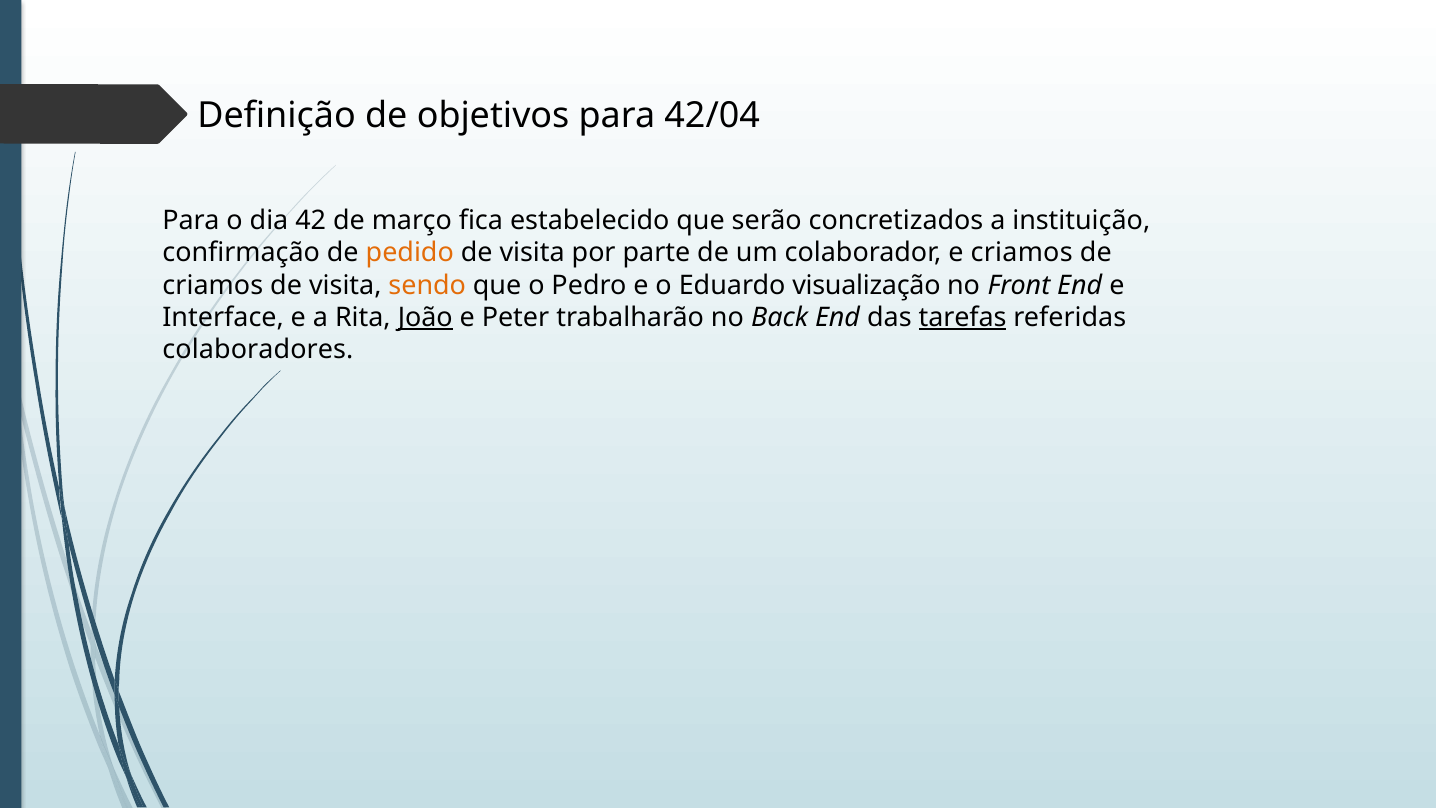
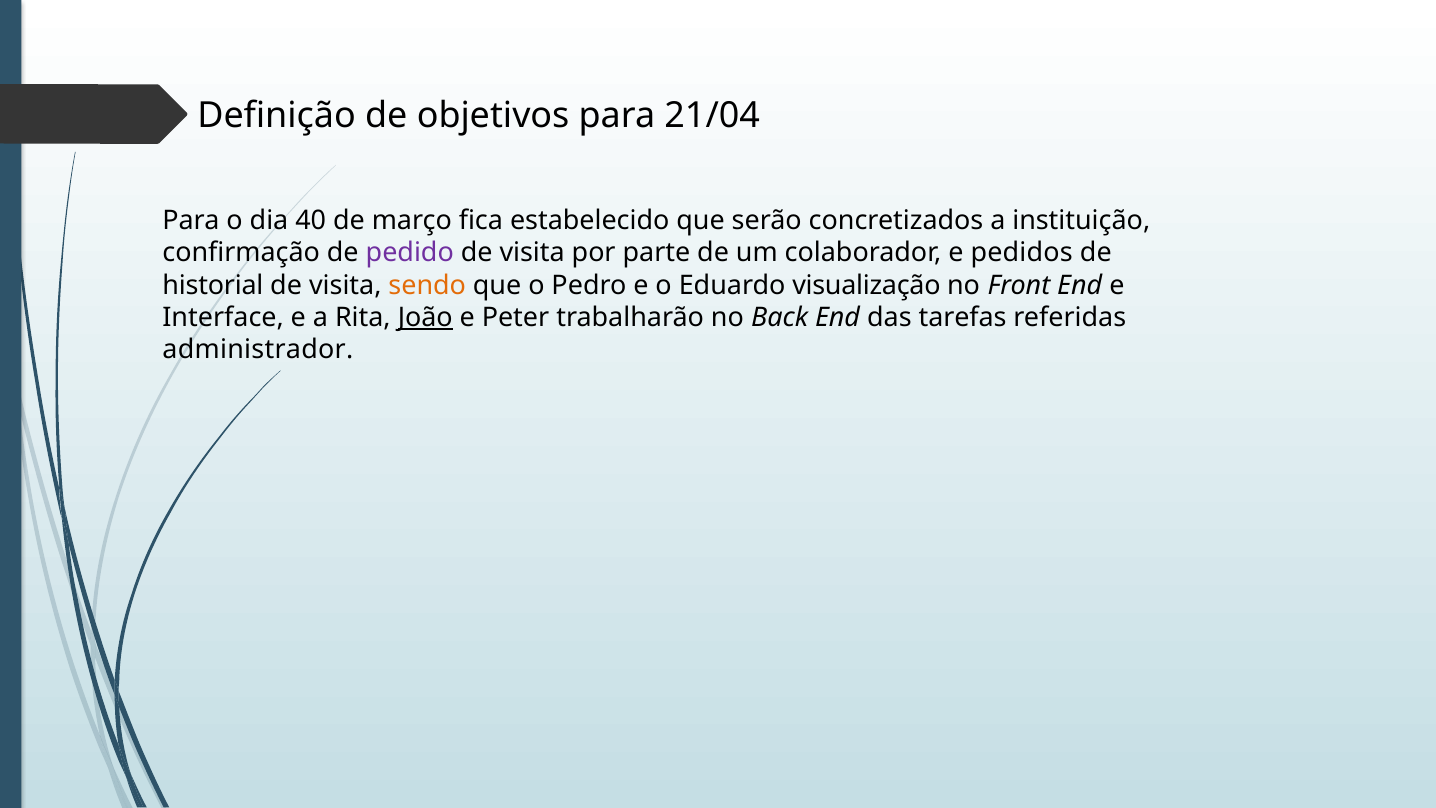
42/04: 42/04 -> 21/04 (712, 115)
42: 42 -> 40 (311, 221)
pedido colour: orange -> purple (410, 253)
e criamos: criamos -> pedidos (1022, 253)
criamos: criamos -> historial (213, 285)
tarefas underline: present -> none (963, 317)
colaboradores: colaboradores -> administrador (258, 350)
